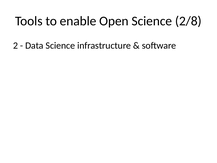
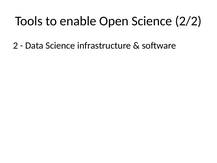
2/8: 2/8 -> 2/2 (188, 21)
